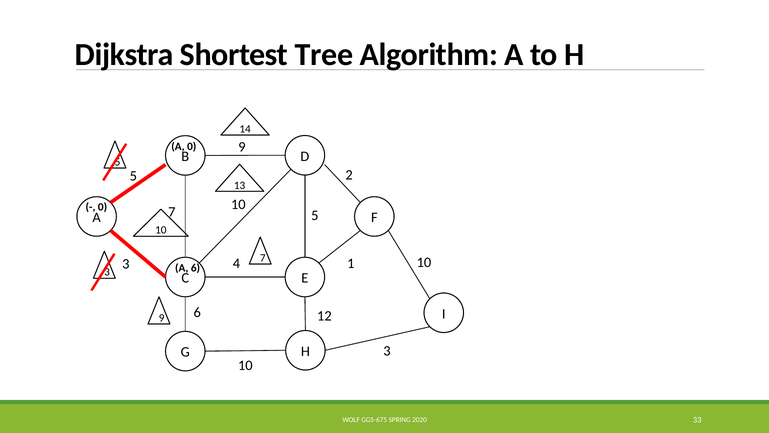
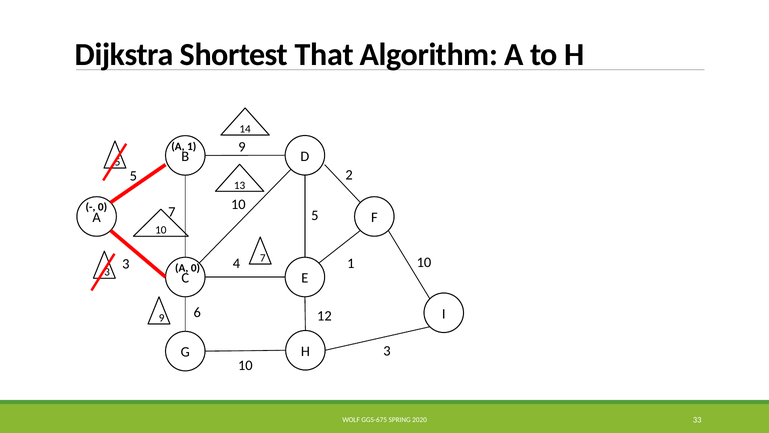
Tree: Tree -> That (324, 54)
A 0: 0 -> 1 (192, 146)
A 6: 6 -> 0 (196, 268)
